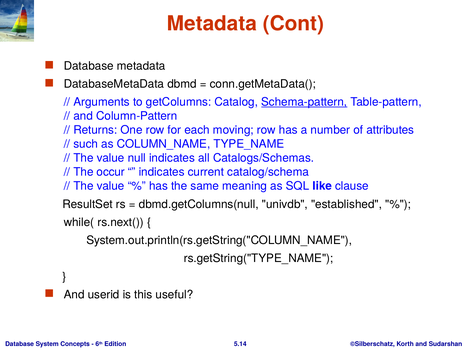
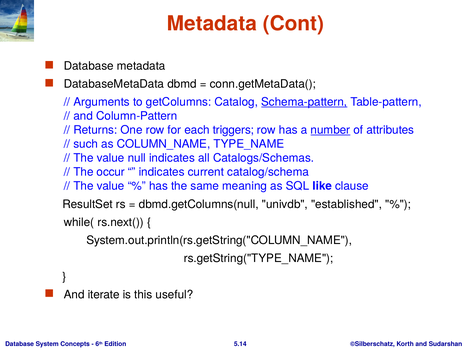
moving: moving -> triggers (233, 130)
number underline: none -> present (330, 130)
userid: userid -> iterate (104, 295)
